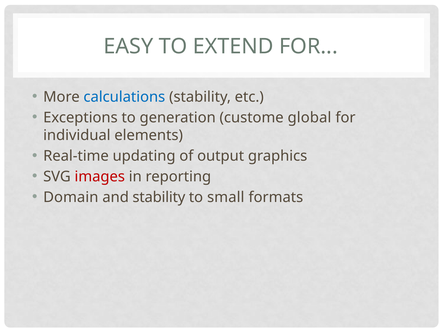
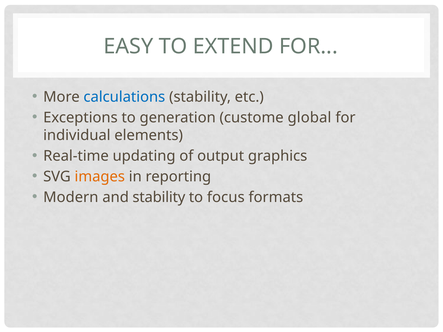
images colour: red -> orange (100, 177)
Domain: Domain -> Modern (71, 197)
small: small -> focus (226, 197)
